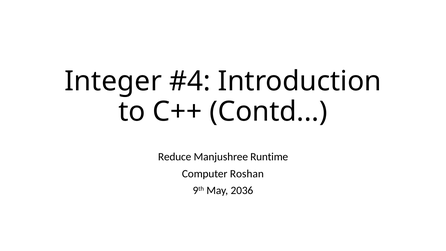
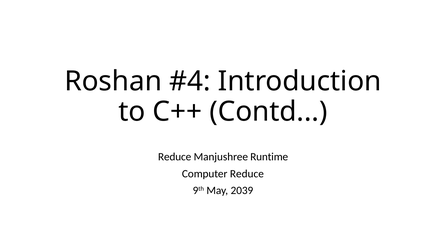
Integer: Integer -> Roshan (113, 81)
Computer Roshan: Roshan -> Reduce (247, 174)
2036: 2036 -> 2039 (242, 190)
